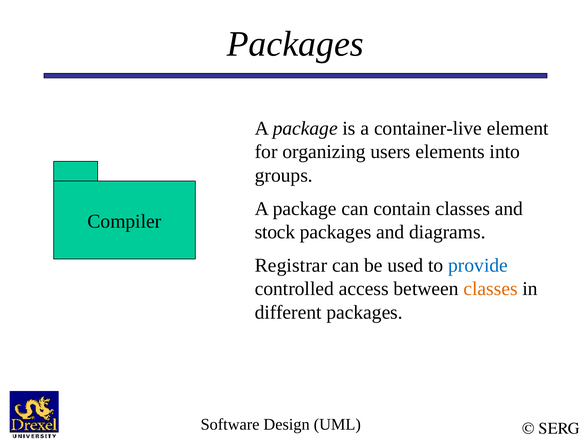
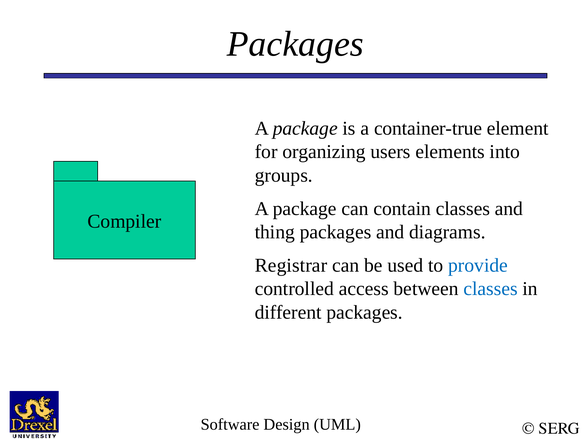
container-live: container-live -> container-true (428, 128)
stock: stock -> thing (275, 232)
classes colour: orange -> blue (491, 288)
